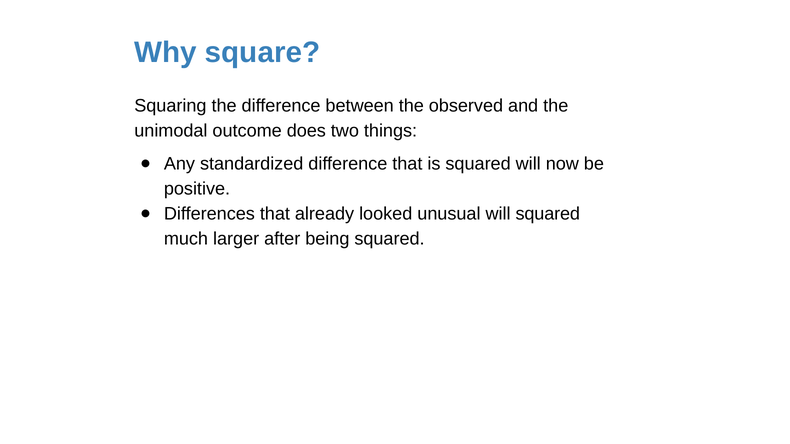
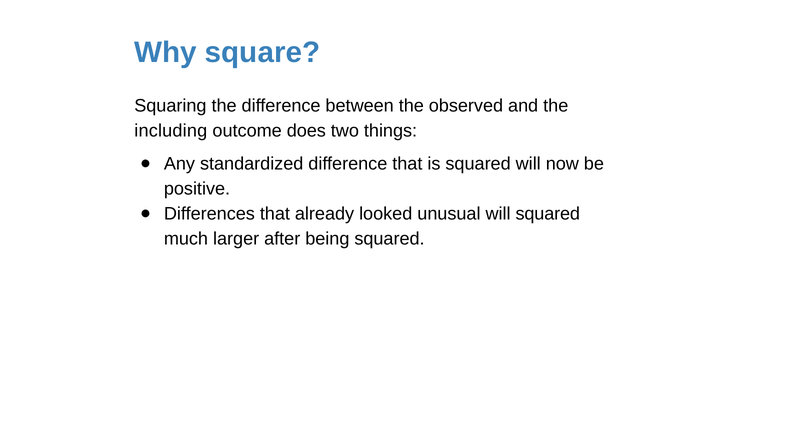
unimodal: unimodal -> including (171, 131)
